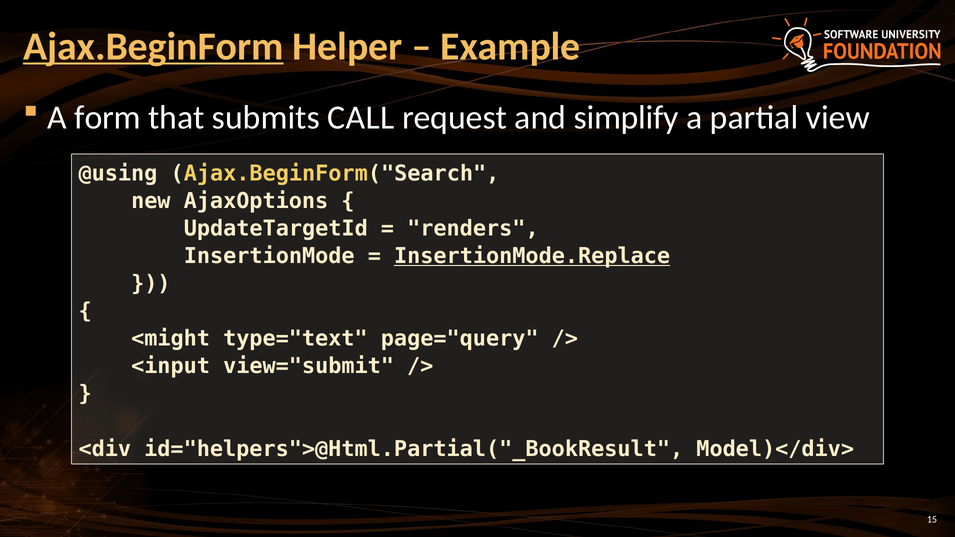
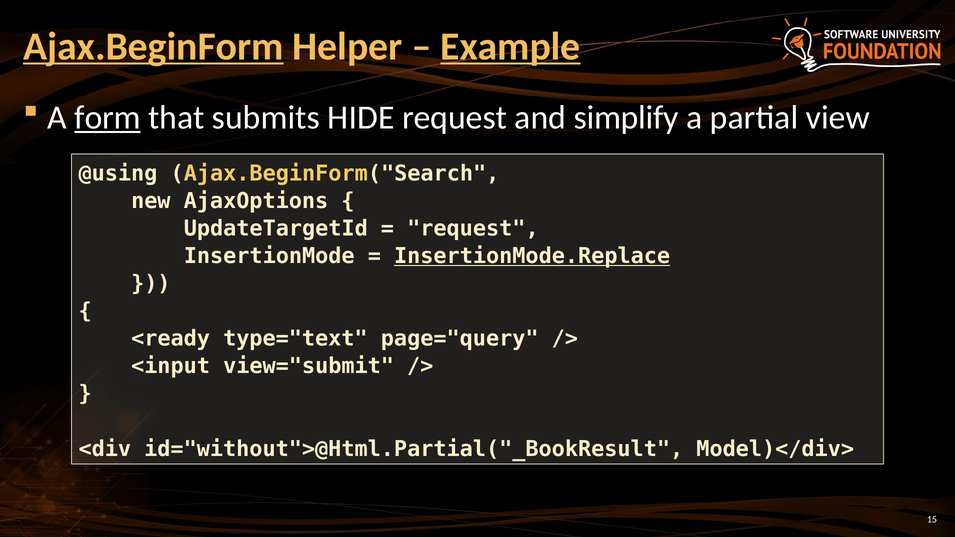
Example underline: none -> present (510, 46)
form underline: none -> present (108, 118)
CALL: CALL -> HIDE (361, 118)
renders: renders -> request (473, 229)
<might: <might -> <ready (171, 339)
id="helpers">@Html.Partial("_BookResult: id="helpers">@Html.Partial("_BookResult -> id="without">@Html.Partial("_BookResult (414, 449)
